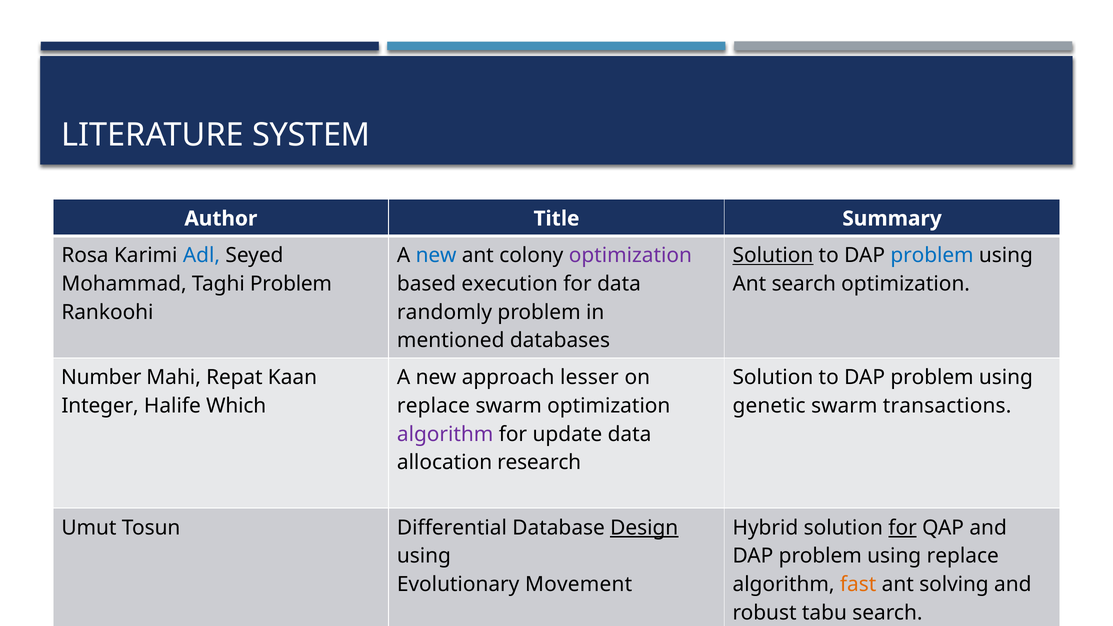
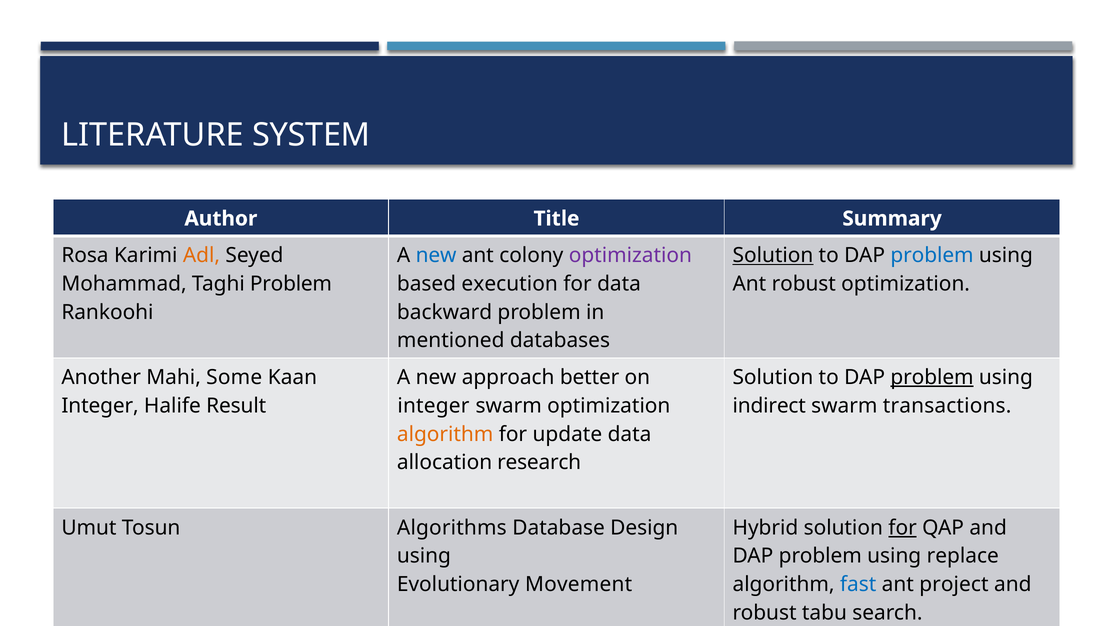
Adl colour: blue -> orange (201, 255)
Ant search: search -> robust (804, 284)
randomly: randomly -> backward (445, 312)
Number: Number -> Another (101, 377)
Repat: Repat -> Some (234, 377)
lesser: lesser -> better (590, 377)
problem underline: none -> present (932, 377)
Which: Which -> Result (236, 406)
replace: replace -> integer (433, 406)
genetic: genetic -> indirect (769, 406)
algorithm colour: purple -> orange (445, 434)
Differential: Differential -> Algorithms (452, 528)
Design underline: present -> none (644, 528)
fast colour: orange -> blue (858, 585)
solving: solving -> project (954, 585)
